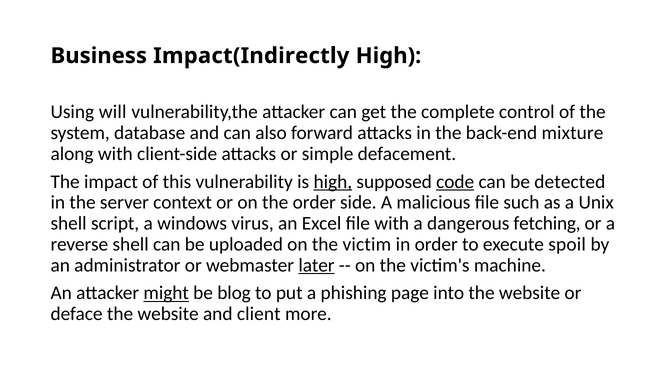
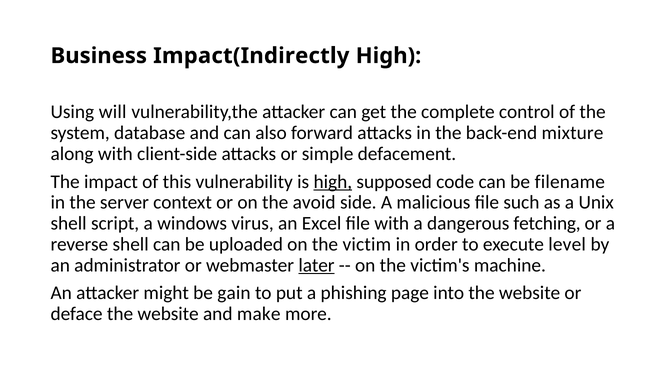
code underline: present -> none (455, 182)
detected: detected -> filename (570, 182)
the order: order -> avoid (314, 203)
spoil: spoil -> level (567, 244)
might underline: present -> none (166, 293)
blog: blog -> gain (234, 293)
client: client -> make (259, 314)
